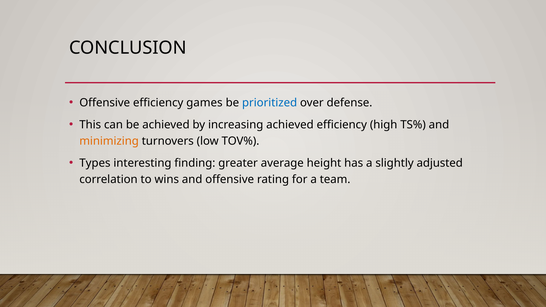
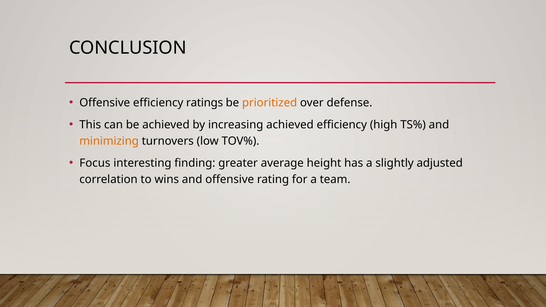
games: games -> ratings (205, 103)
prioritized colour: blue -> orange (270, 103)
Types: Types -> Focus (95, 163)
